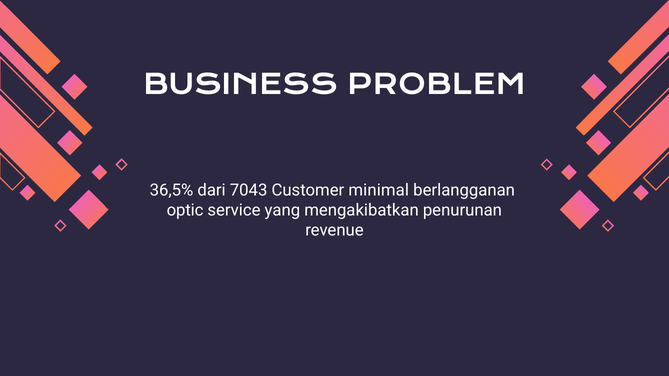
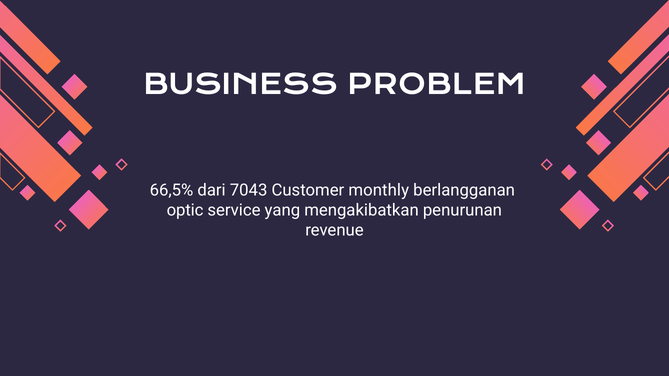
36,5%: 36,5% -> 66,5% (171, 190)
minimal: minimal -> monthly (379, 190)
